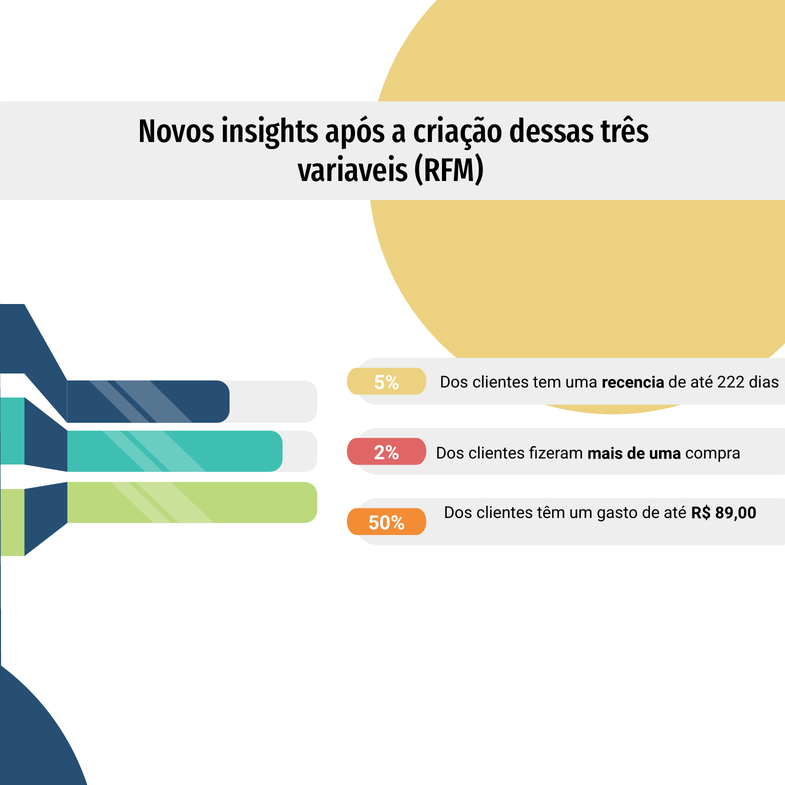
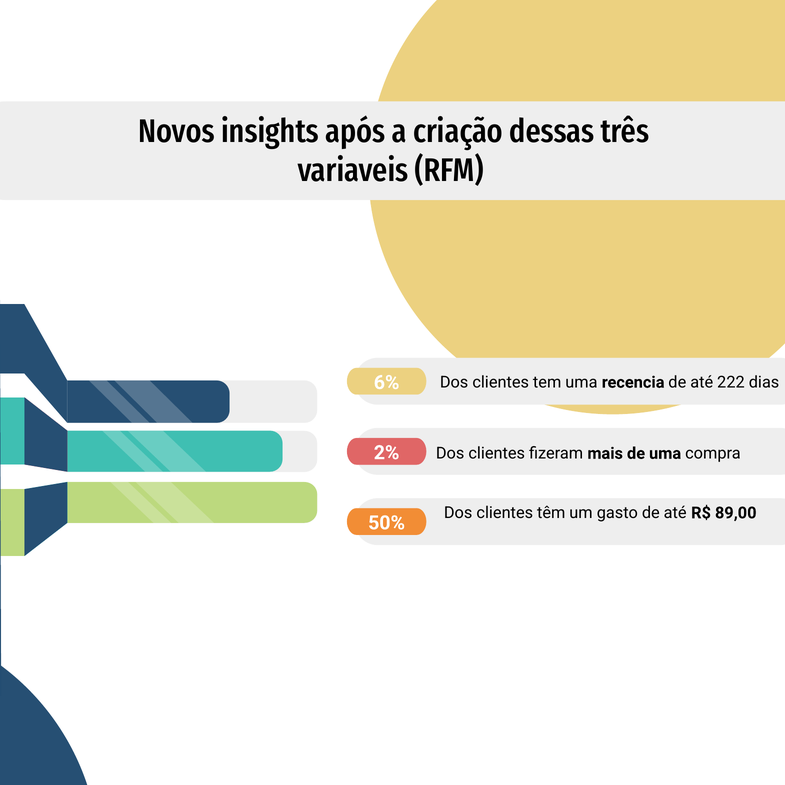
5%: 5% -> 6% (387, 383)
